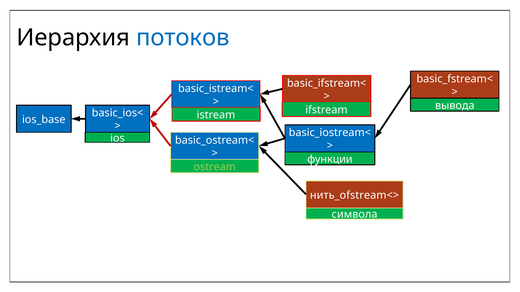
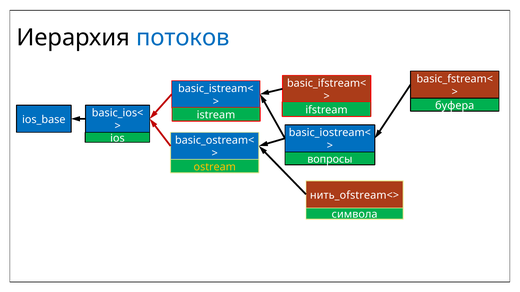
вывода: вывода -> буфера (455, 106)
функции: функции -> вопросы (330, 159)
ostream colour: light green -> yellow (215, 167)
